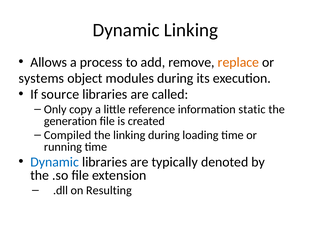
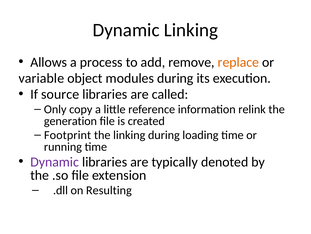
systems: systems -> variable (41, 78)
static: static -> relink (252, 109)
Compiled: Compiled -> Footprint (68, 135)
Dynamic colour: blue -> purple (55, 161)
